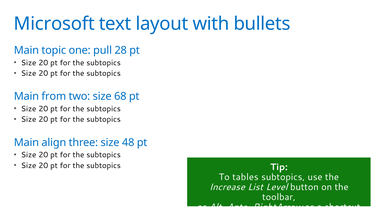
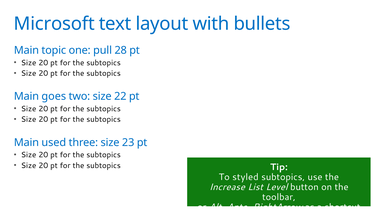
from: from -> goes (54, 96)
68: 68 -> 22 (120, 96)
align: align -> used (54, 143)
48: 48 -> 23 (128, 143)
tables: tables -> styled (245, 177)
